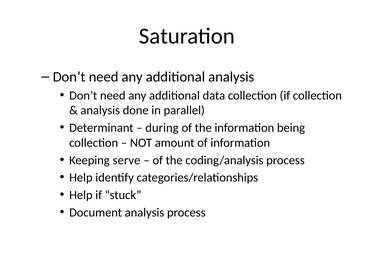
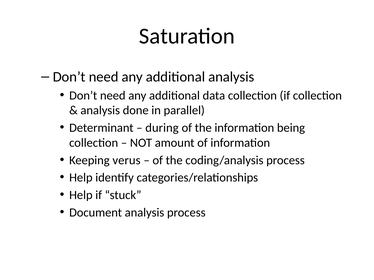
serve: serve -> verus (126, 160)
